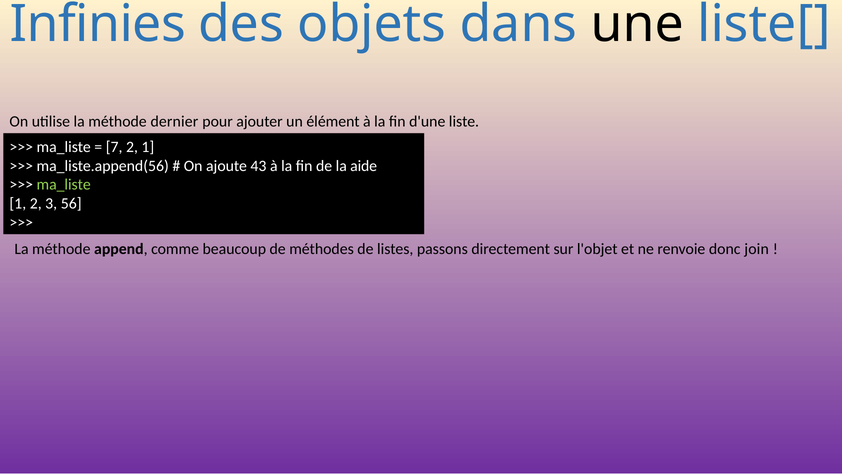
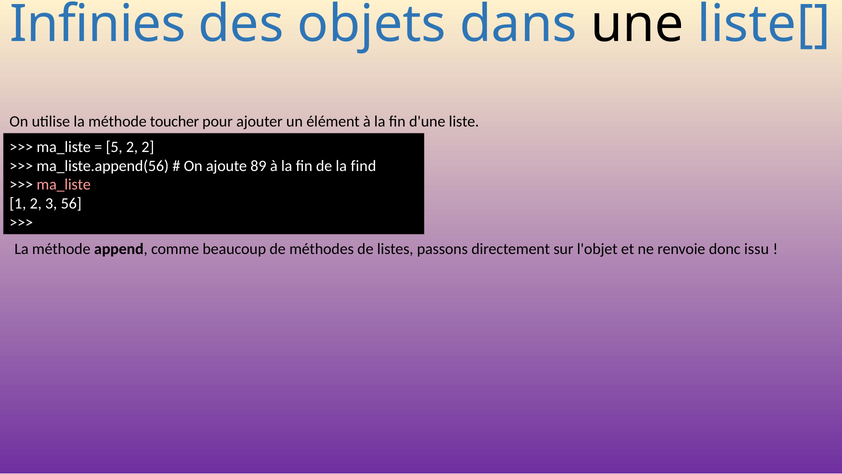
dernier: dernier -> toucher (175, 121)
7: 7 -> 5 (114, 147)
2 1: 1 -> 2 (148, 147)
43: 43 -> 89 (258, 166)
aide: aide -> find (363, 166)
ma_liste colour: light green -> pink (64, 185)
join: join -> issu (757, 249)
